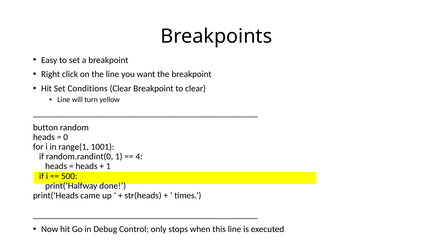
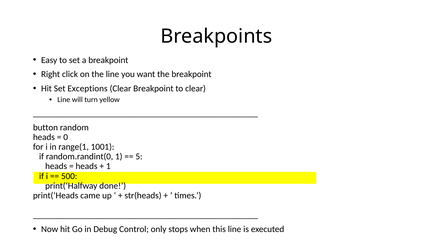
Conditions: Conditions -> Exceptions (88, 89)
4: 4 -> 5 (139, 157)
